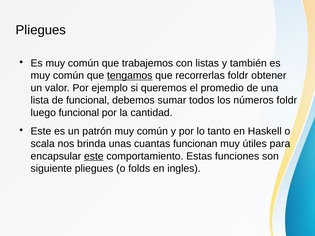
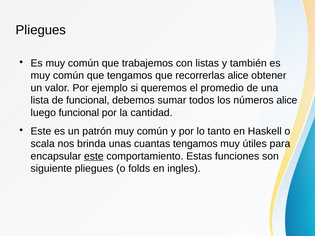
tengamos underline: present -> none (130, 76)
recorrerlas foldr: foldr -> alice (238, 76)
números foldr: foldr -> alice (287, 100)
cuantas funcionan: funcionan -> tengamos (195, 144)
